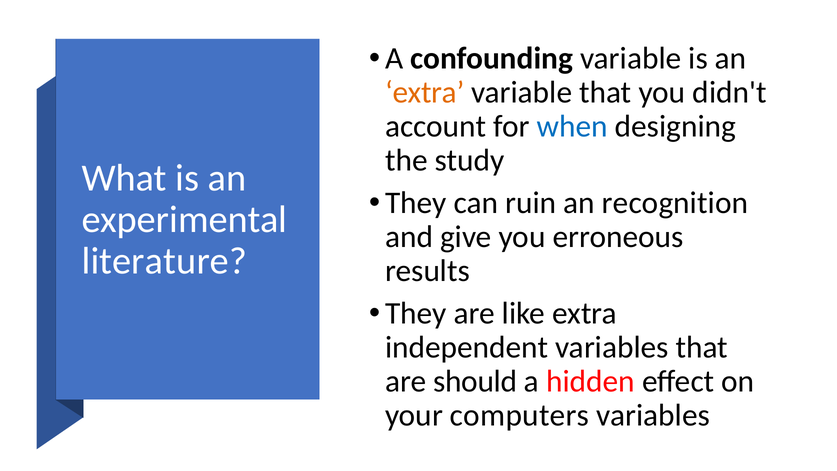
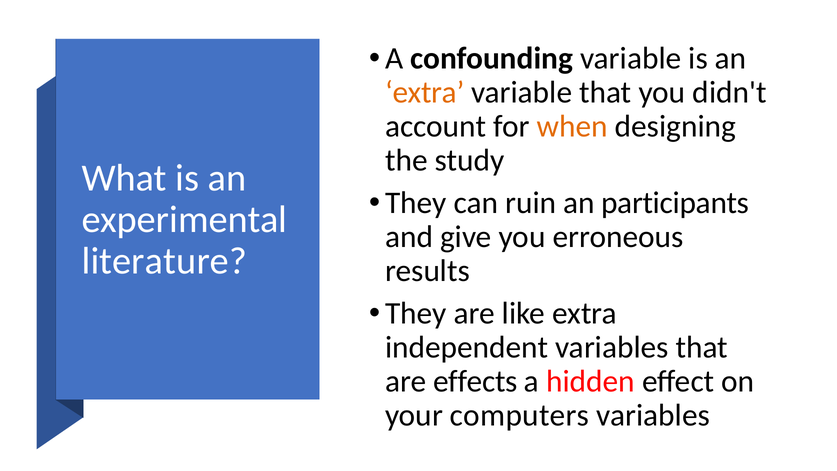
when colour: blue -> orange (572, 126)
recognition: recognition -> participants (675, 203)
should: should -> effects (475, 381)
